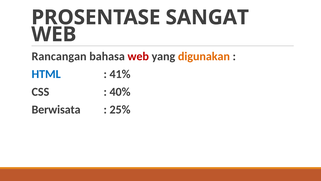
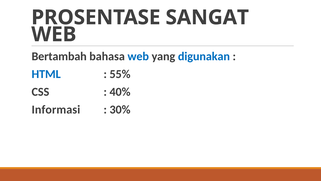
Rancangan: Rancangan -> Bertambah (59, 56)
web colour: red -> blue (138, 56)
digunakan colour: orange -> blue (204, 56)
41%: 41% -> 55% (120, 74)
Berwisata: Berwisata -> Informasi (56, 109)
25%: 25% -> 30% (120, 109)
